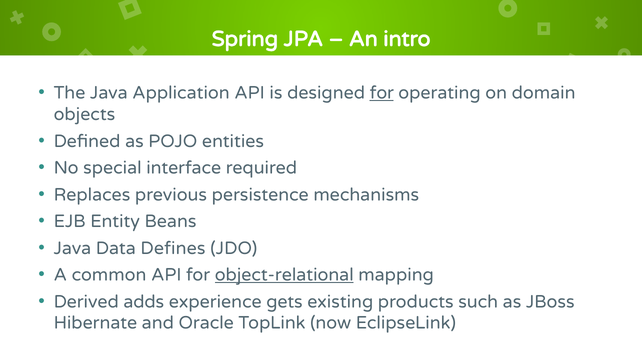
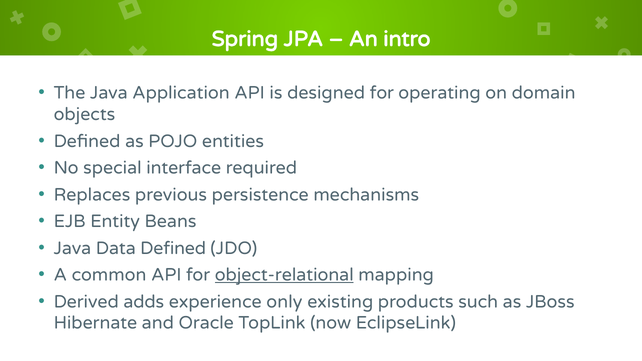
for underline: present -> none (382, 93)
Data Defines: Defines -> Defined (173, 248)
gets: gets -> only (284, 302)
